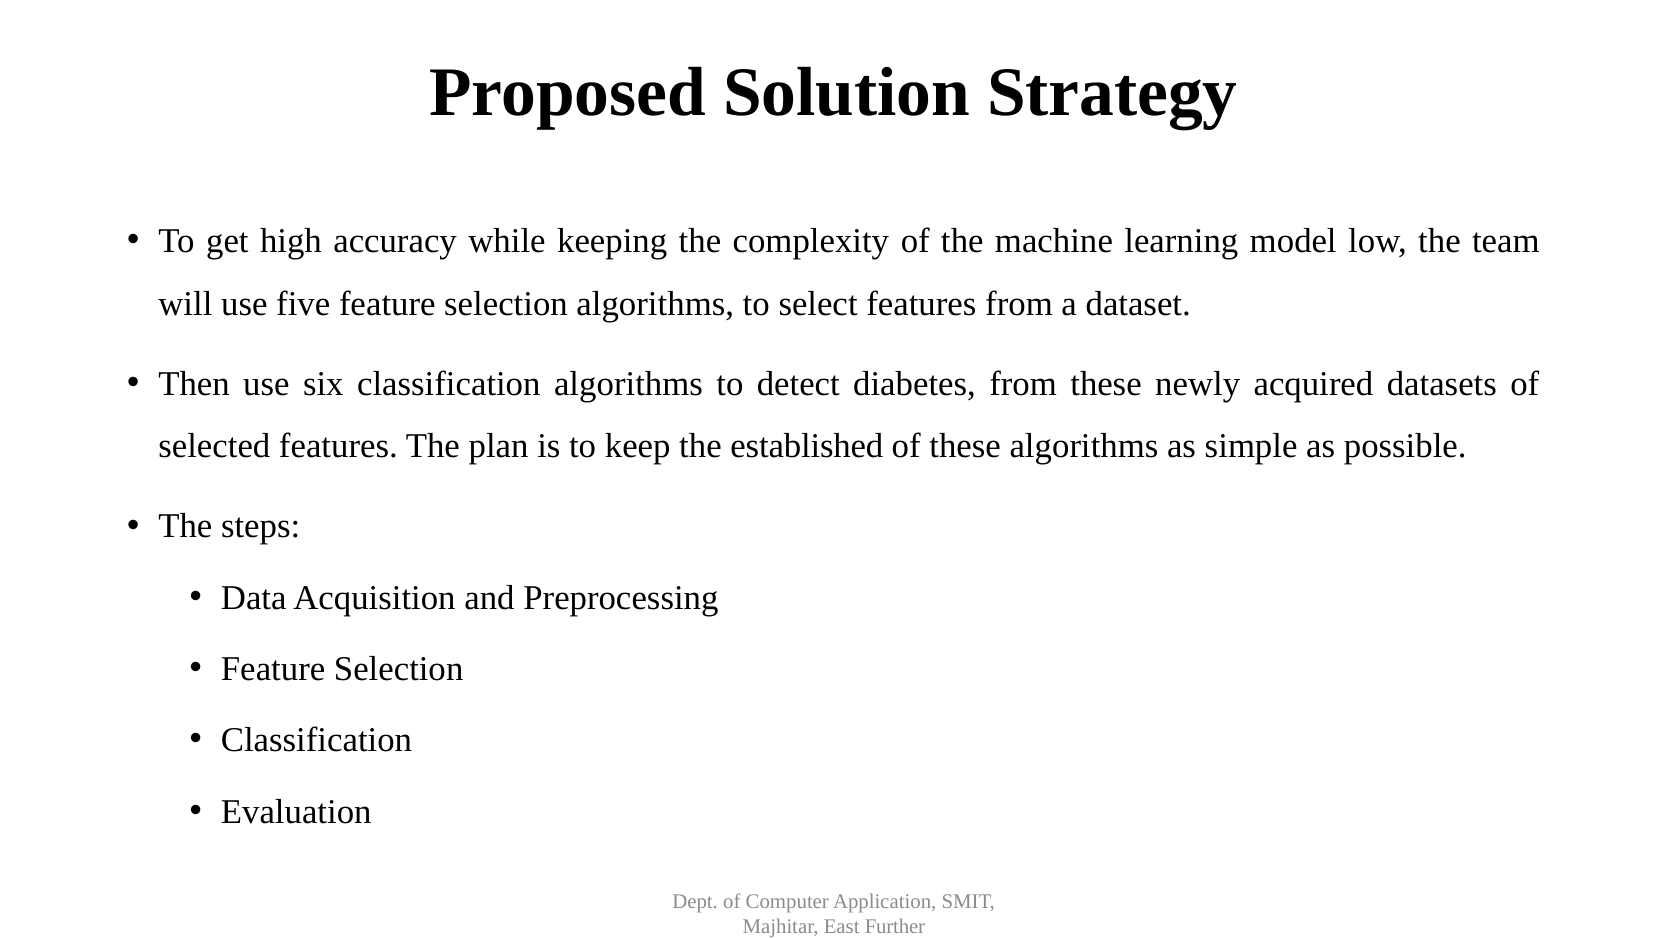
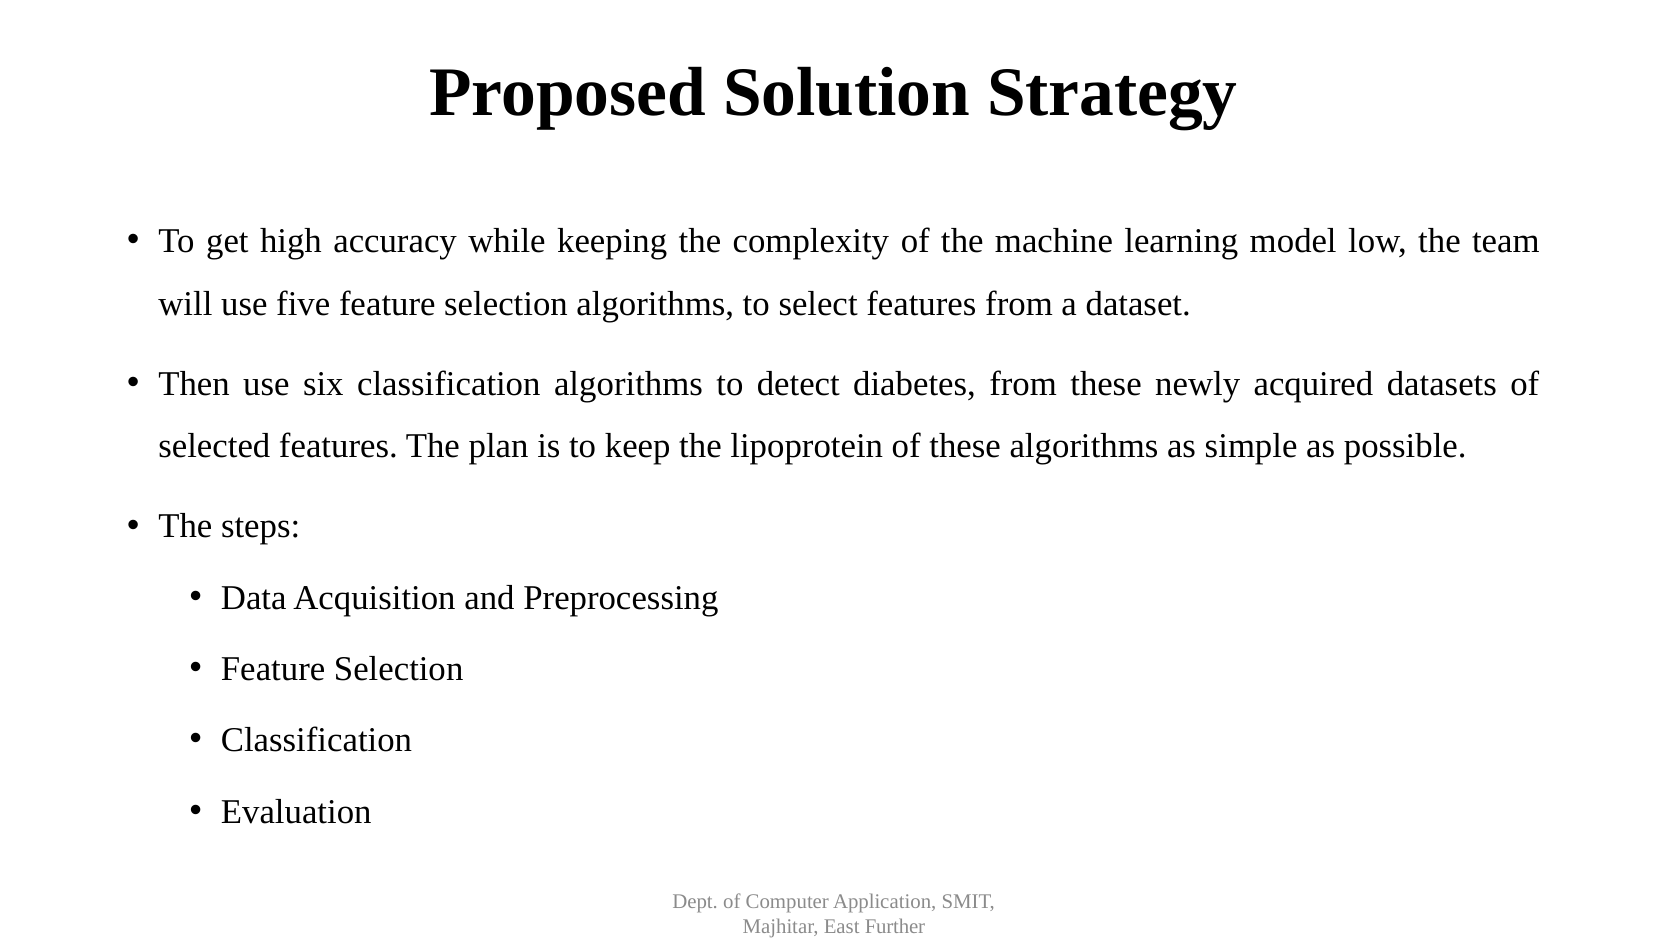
established: established -> lipoprotein (807, 447)
